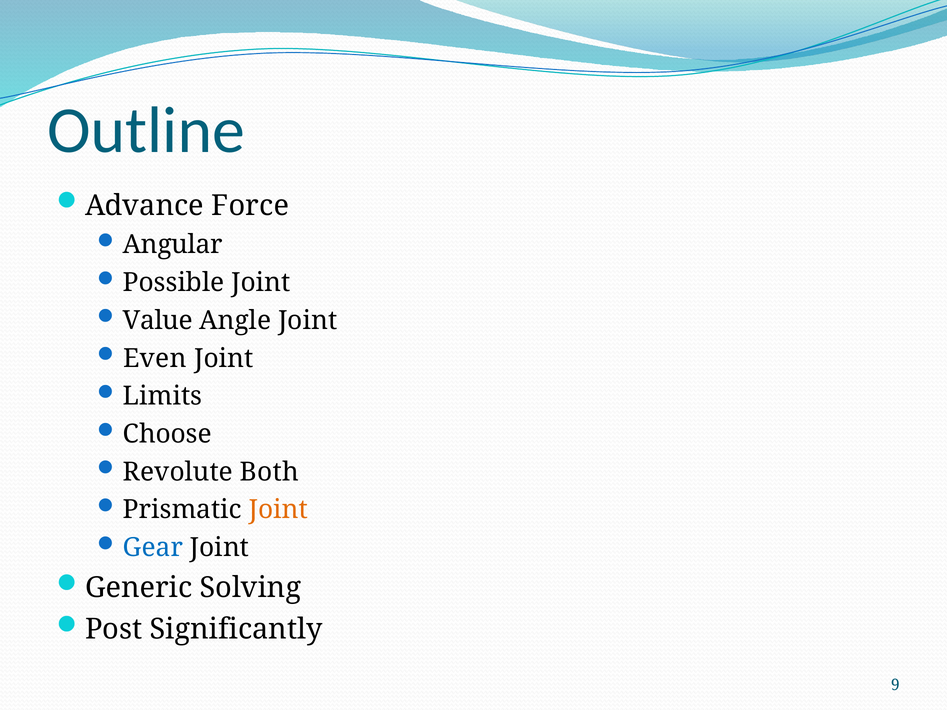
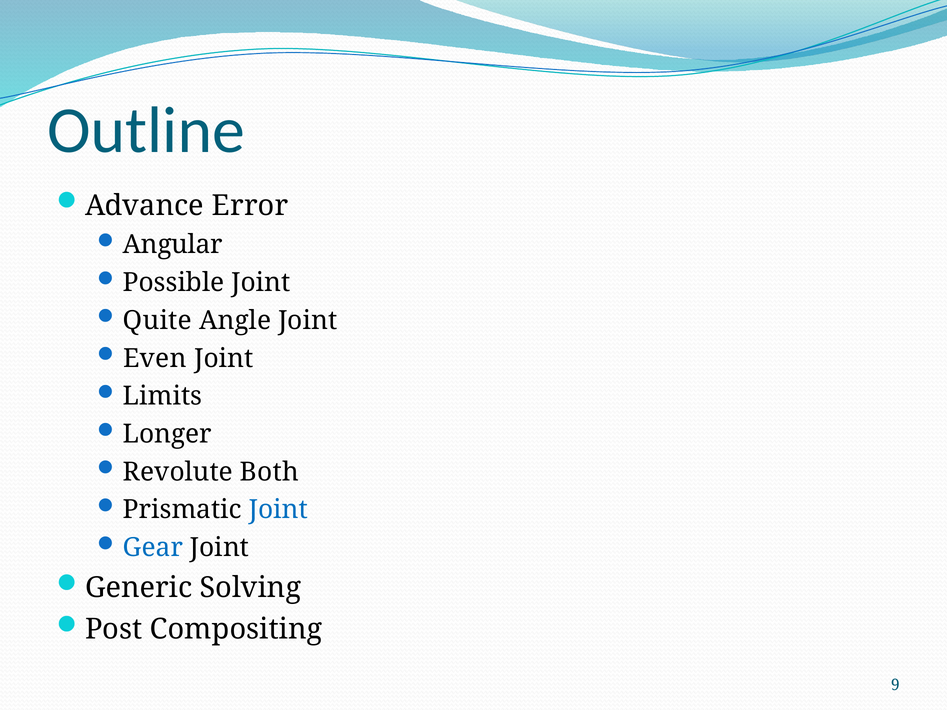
Force: Force -> Error (250, 206)
Value: Value -> Quite (158, 321)
Choose: Choose -> Longer (167, 434)
Joint colour: orange -> blue (278, 510)
Significantly: Significantly -> Compositing (236, 630)
